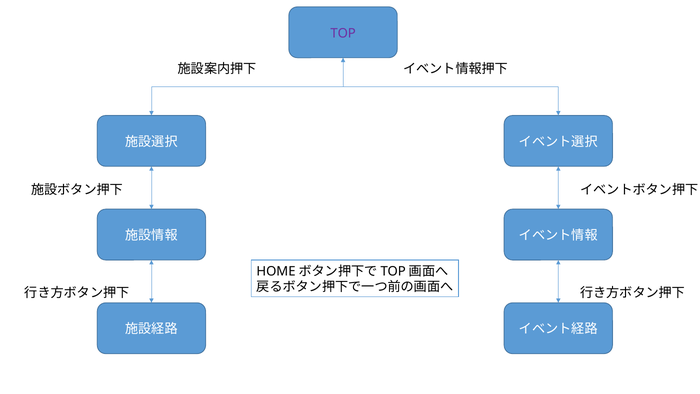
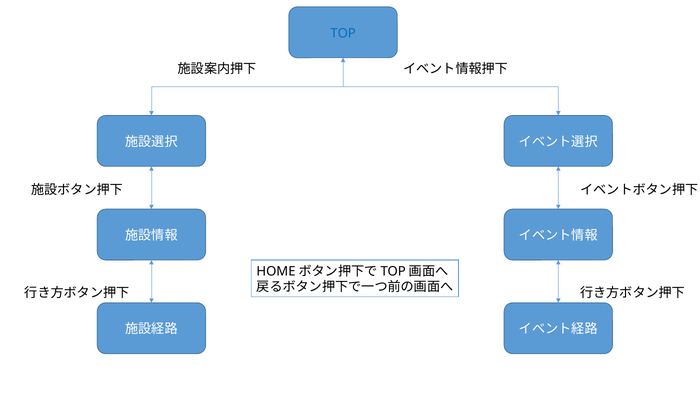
TOP colour: purple -> blue (343, 33)
